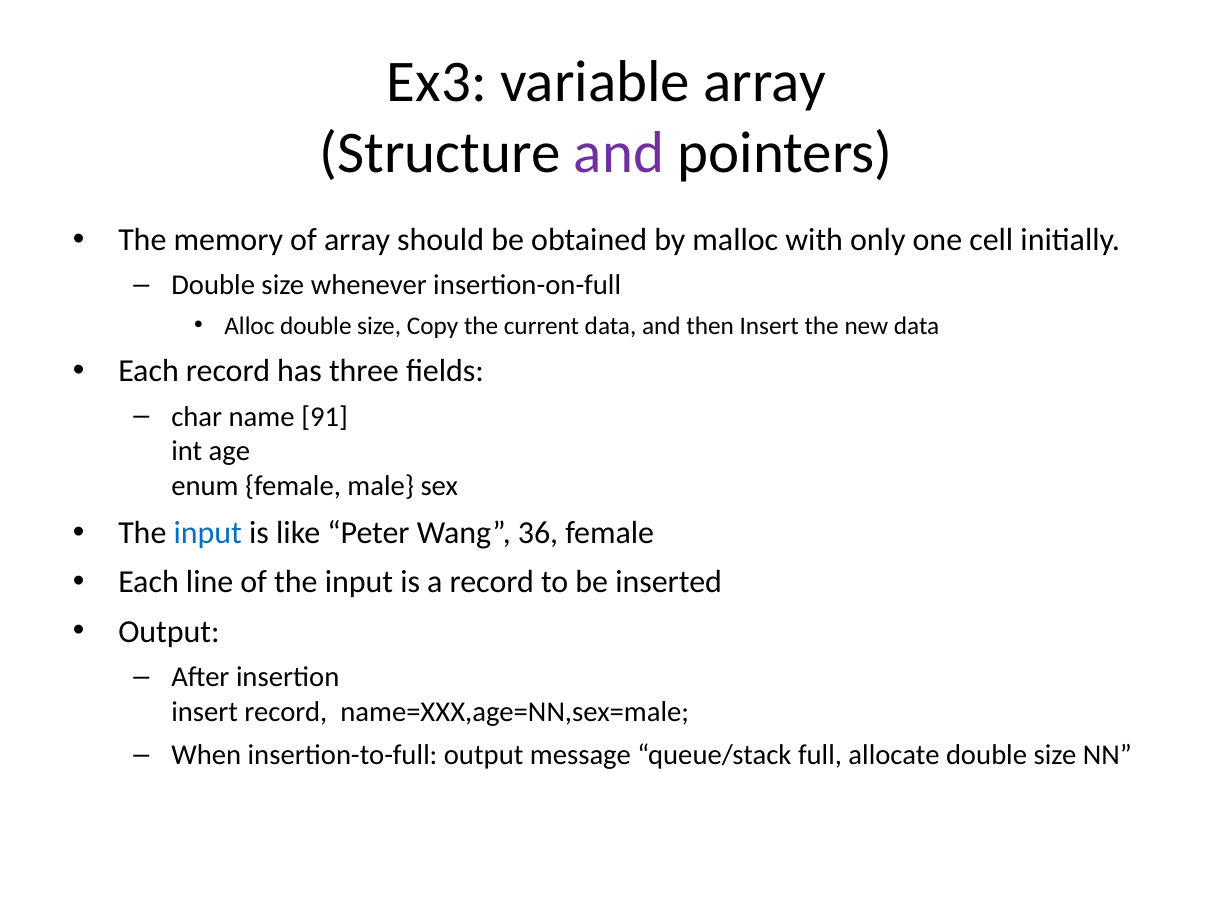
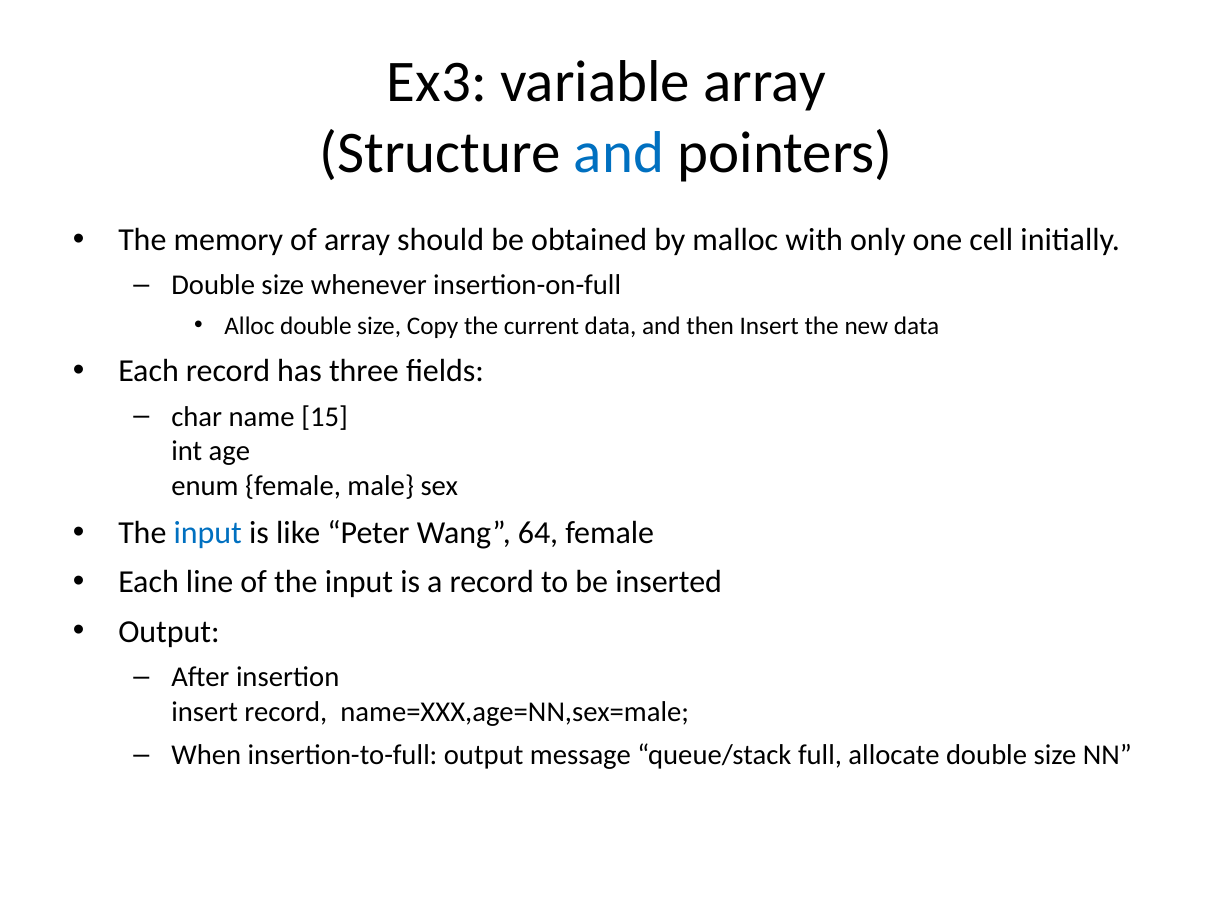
and colour: purple -> blue (619, 153)
91: 91 -> 15 (325, 417)
36: 36 -> 64 (538, 533)
